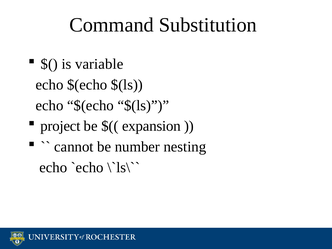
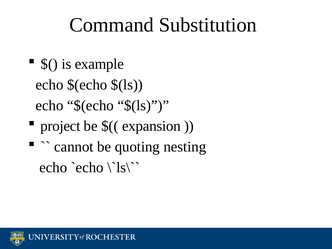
variable: variable -> example (99, 64)
number: number -> quoting (137, 147)
